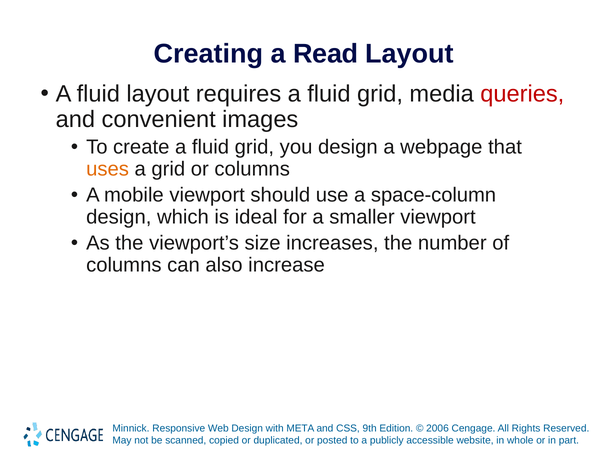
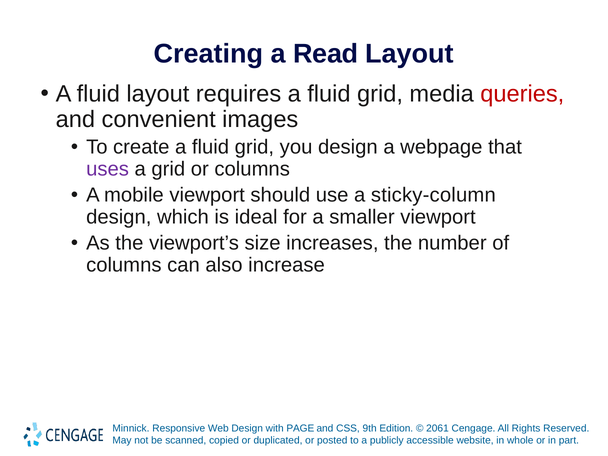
uses colour: orange -> purple (108, 169)
space-column: space-column -> sticky-column (433, 195)
META: META -> PAGE (300, 428)
2006: 2006 -> 2061 (437, 428)
